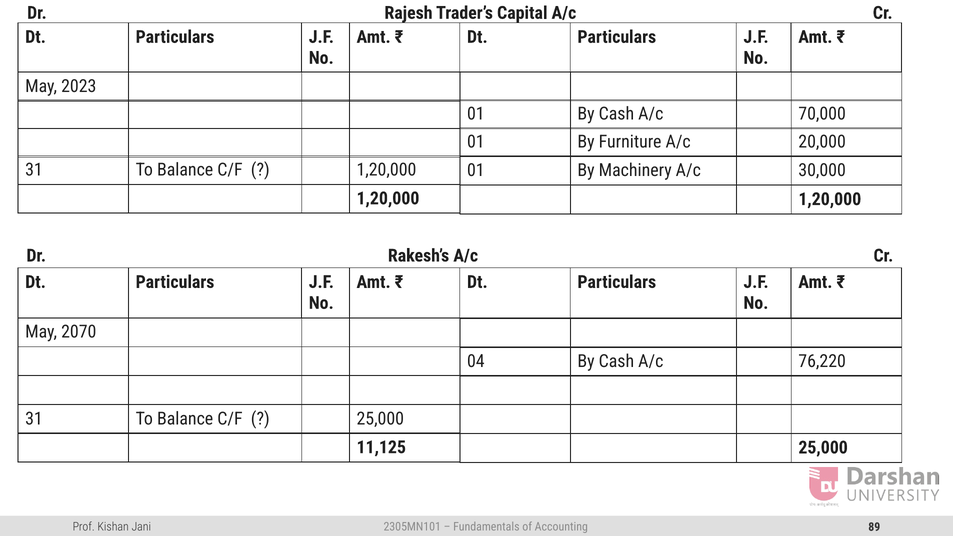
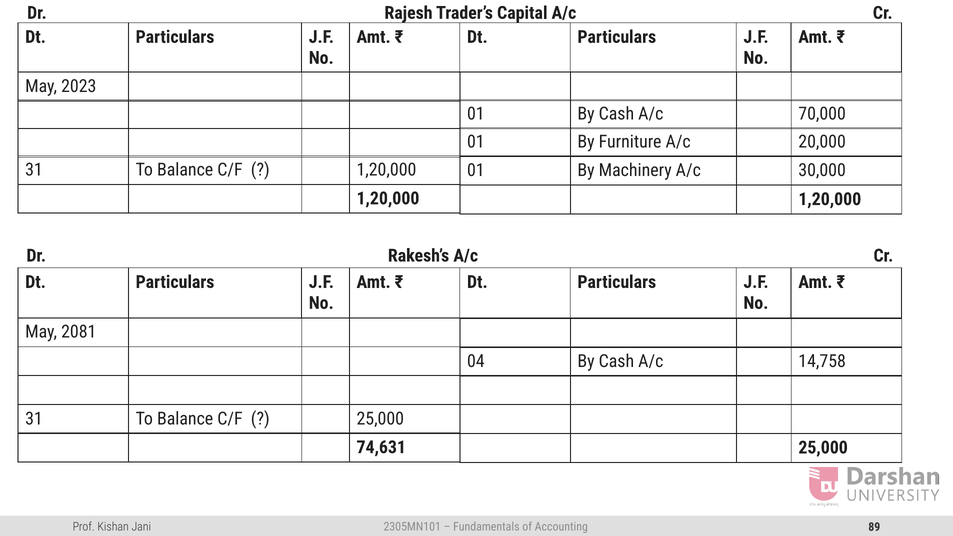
2070: 2070 -> 2081 (79, 332)
76,220: 76,220 -> 14,758 (822, 361)
11,125: 11,125 -> 74,631 (381, 447)
